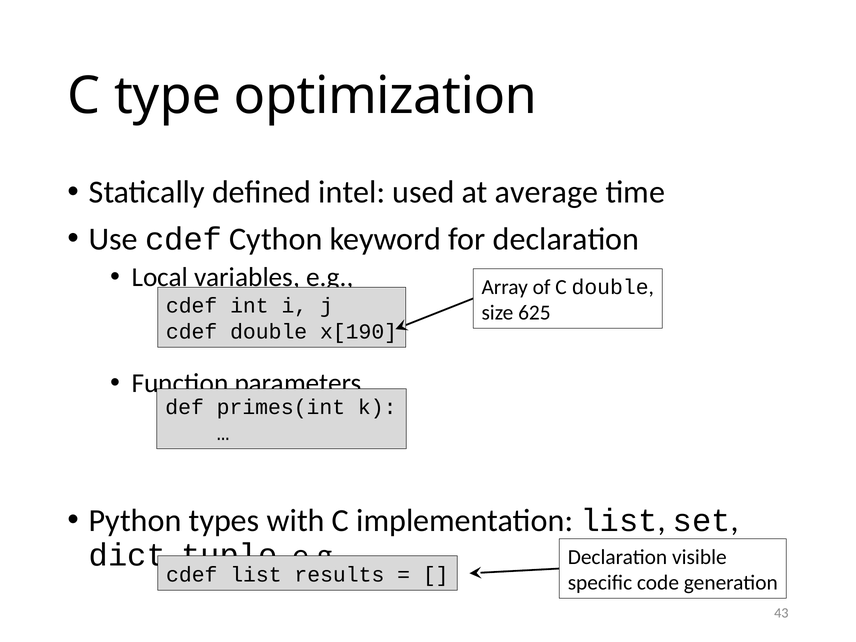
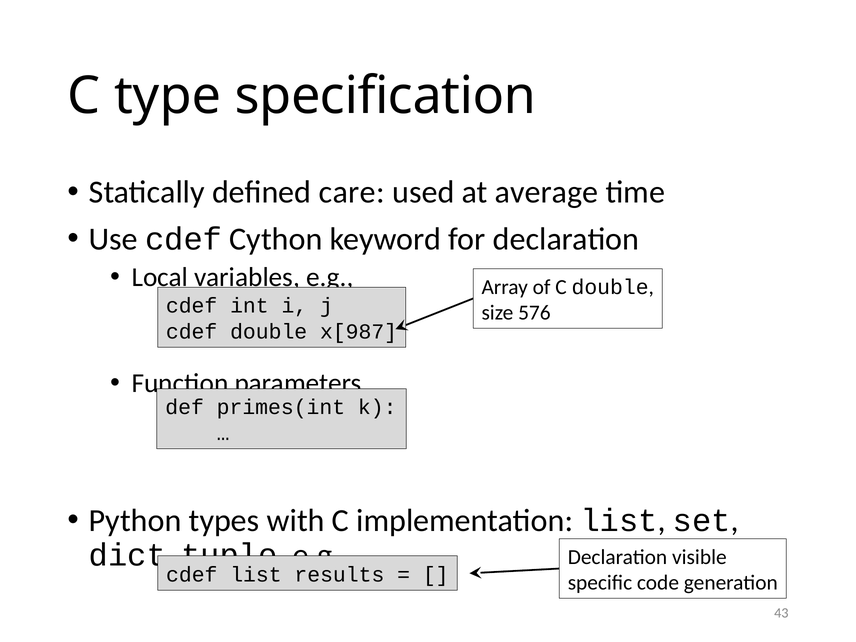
optimization: optimization -> specification (385, 96)
intel: intel -> care (352, 192)
625: 625 -> 576 (534, 313)
x[190: x[190 -> x[987 (359, 331)
